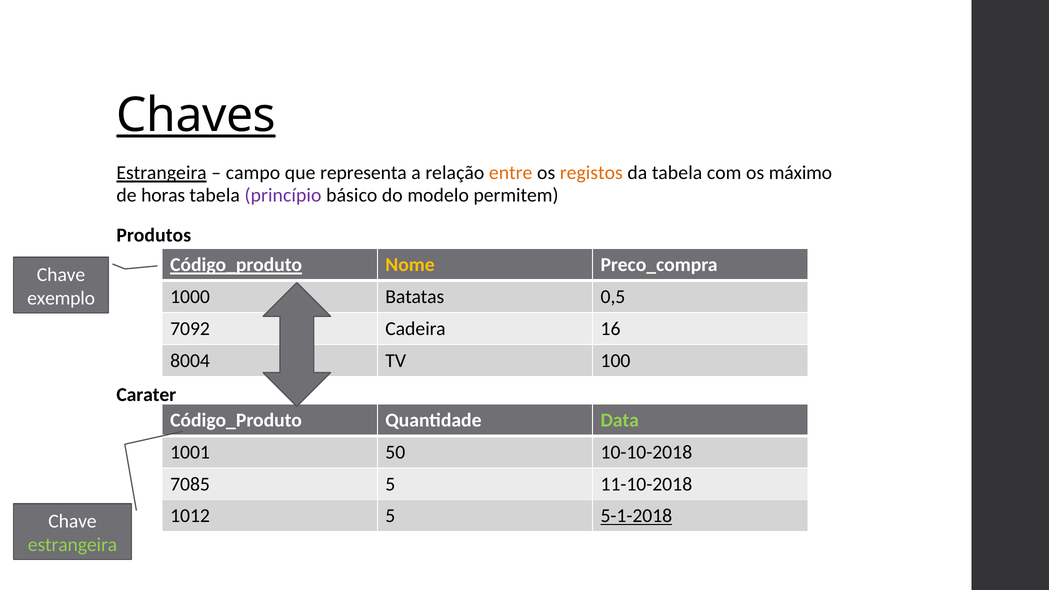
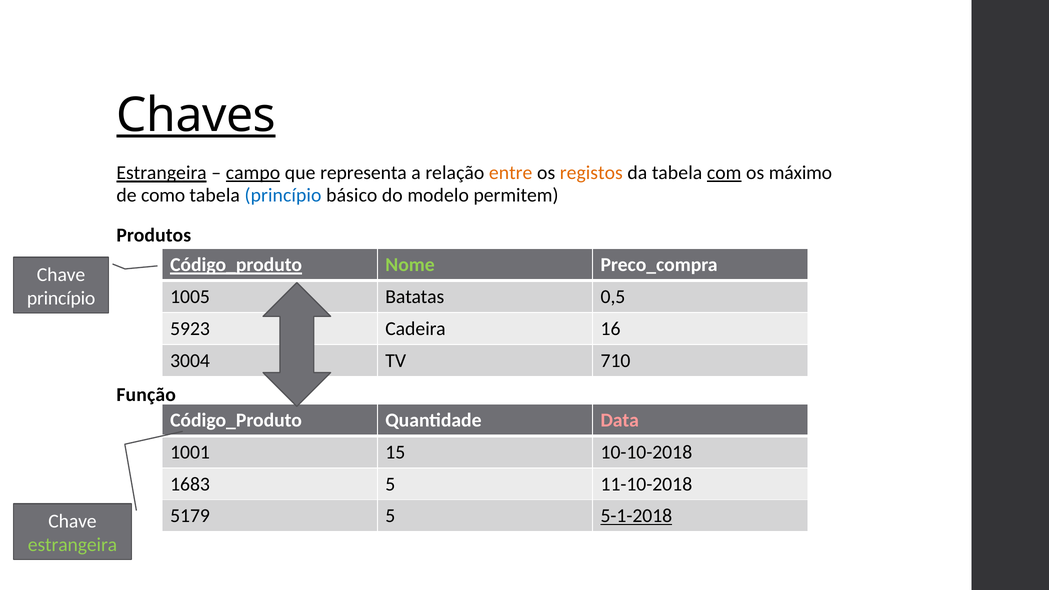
campo underline: none -> present (253, 173)
com underline: none -> present (724, 173)
horas: horas -> como (163, 195)
princípio colour: purple -> blue (283, 195)
Nome colour: yellow -> light green (410, 265)
1000: 1000 -> 1005 (190, 297)
exemplo: exemplo -> princípio (61, 298)
7092: 7092 -> 5923 (190, 329)
8004: 8004 -> 3004 (190, 361)
100: 100 -> 710 (615, 361)
Carater: Carater -> Função (146, 395)
Data colour: light green -> pink (620, 420)
50: 50 -> 15 (395, 452)
7085: 7085 -> 1683 (190, 484)
1012: 1012 -> 5179 (190, 516)
